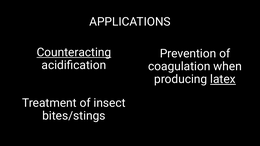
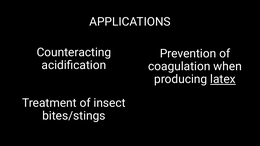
Counteracting underline: present -> none (74, 52)
